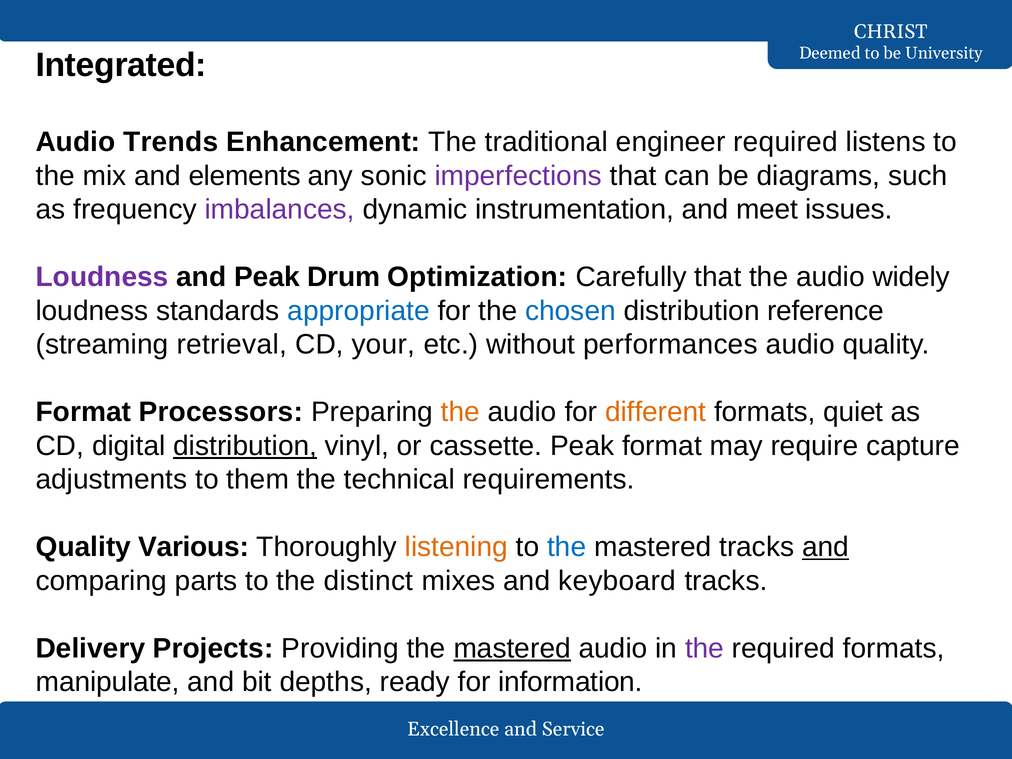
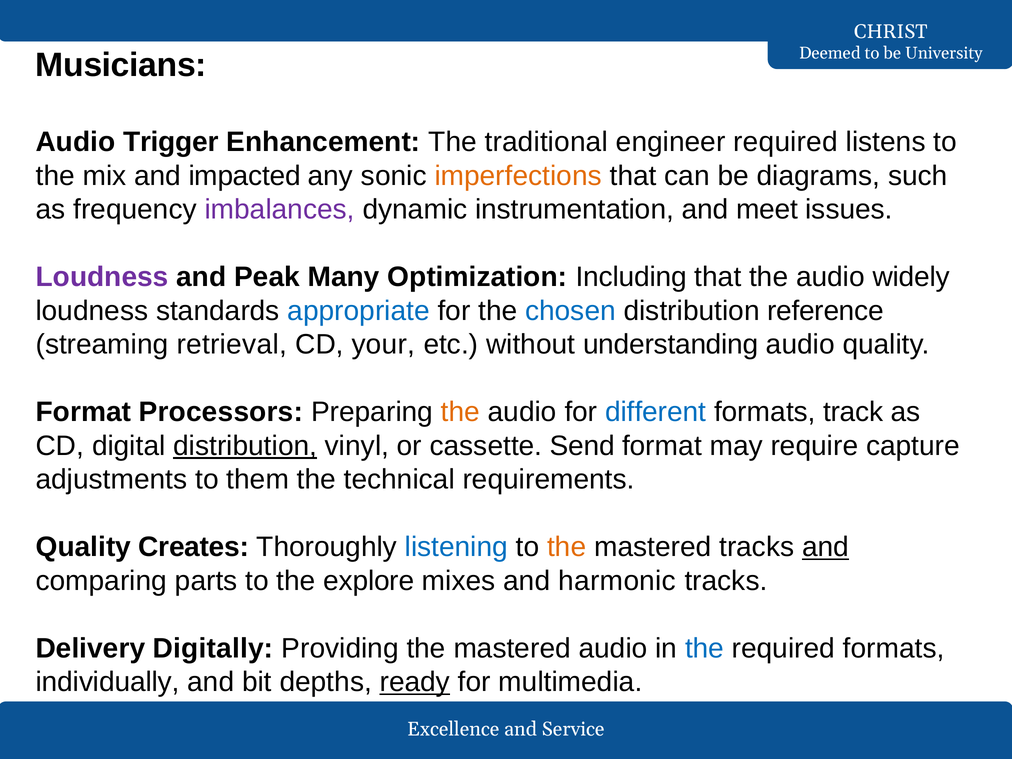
Integrated: Integrated -> Musicians (121, 65)
Trends: Trends -> Trigger (171, 142)
elements: elements -> impacted (245, 176)
imperfections colour: purple -> orange (518, 176)
Drum: Drum -> Many (344, 277)
Carefully: Carefully -> Including (631, 277)
performances: performances -> understanding (671, 345)
different colour: orange -> blue (656, 412)
quiet: quiet -> track (853, 412)
cassette Peak: Peak -> Send (582, 446)
Various: Various -> Creates (194, 547)
listening colour: orange -> blue (456, 547)
the colour: blue -> orange (567, 547)
distinct: distinct -> explore (369, 581)
keyboard: keyboard -> harmonic (617, 581)
Projects: Projects -> Digitally (213, 648)
mastered underline: present -> none (512, 648)
the colour: purple -> blue (705, 648)
manipulate: manipulate -> individually (108, 682)
ready underline: none -> present (415, 682)
information: information -> multimedia (570, 682)
